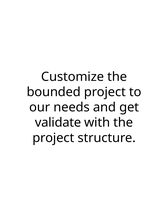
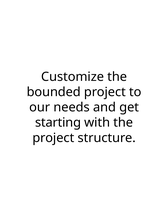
validate: validate -> starting (58, 123)
